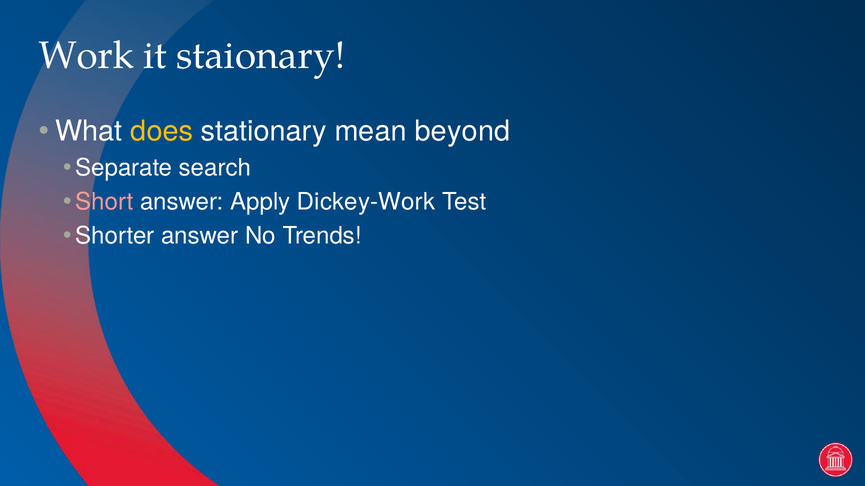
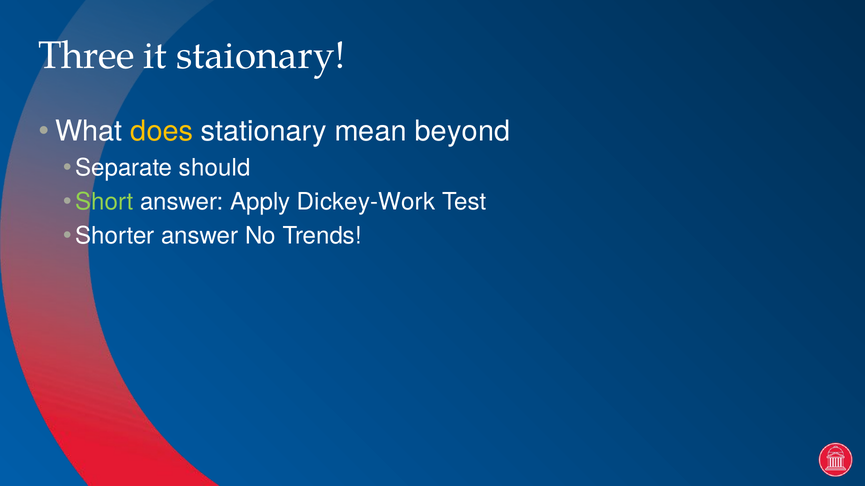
Work: Work -> Three (86, 56)
search: search -> should (215, 168)
Short colour: pink -> light green (104, 202)
